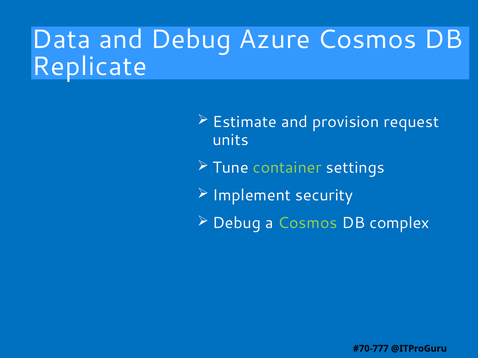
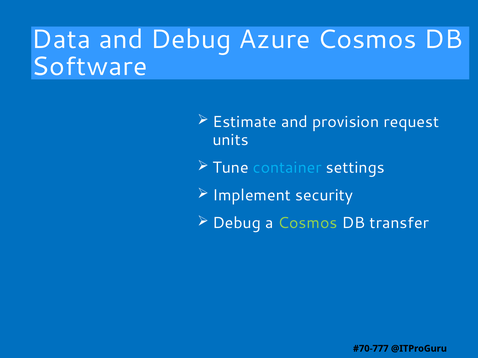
Replicate: Replicate -> Software (89, 67)
container colour: light green -> light blue (287, 168)
complex: complex -> transfer (399, 223)
